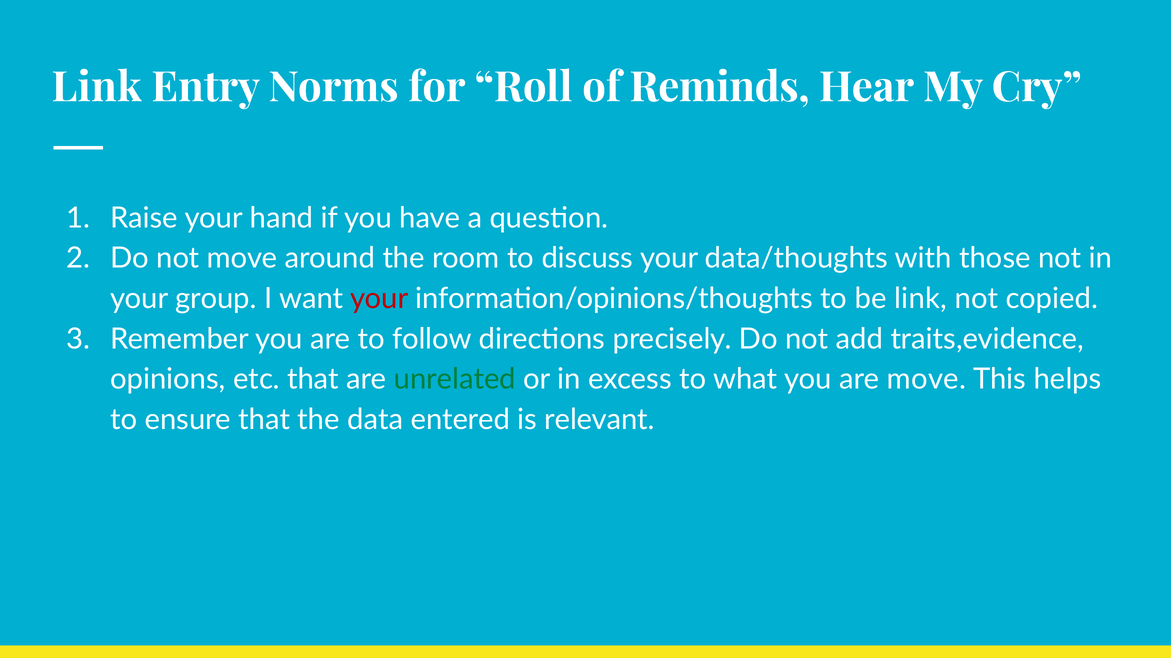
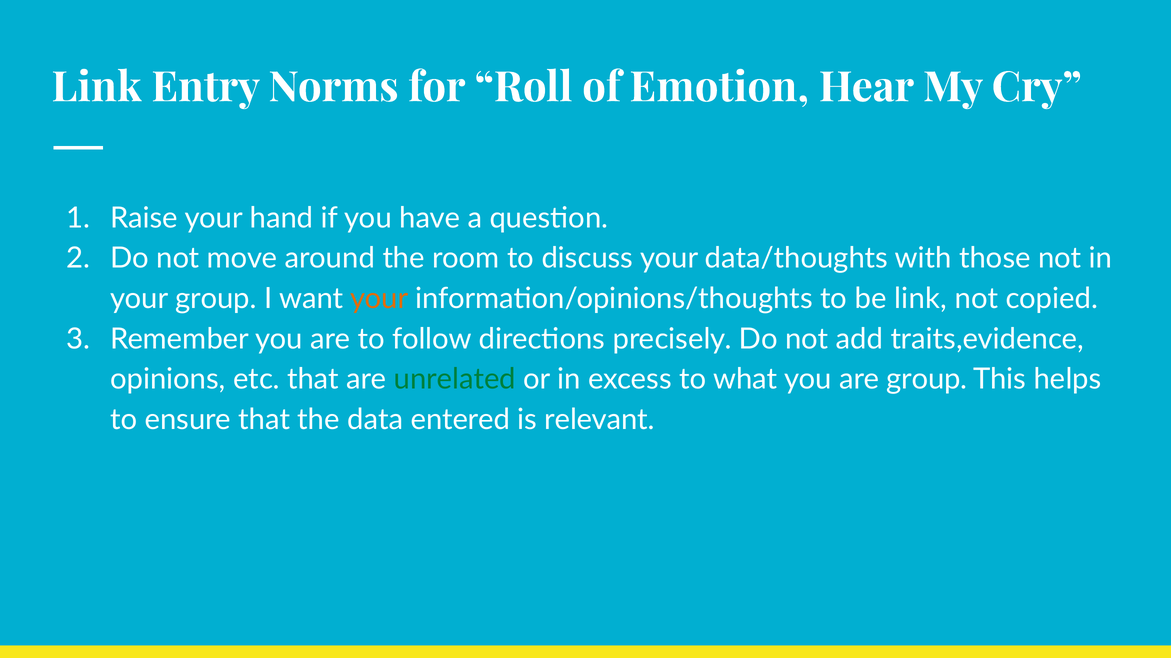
Reminds: Reminds -> Emotion (719, 88)
your colour: red -> orange (379, 299)
are move: move -> group (927, 380)
